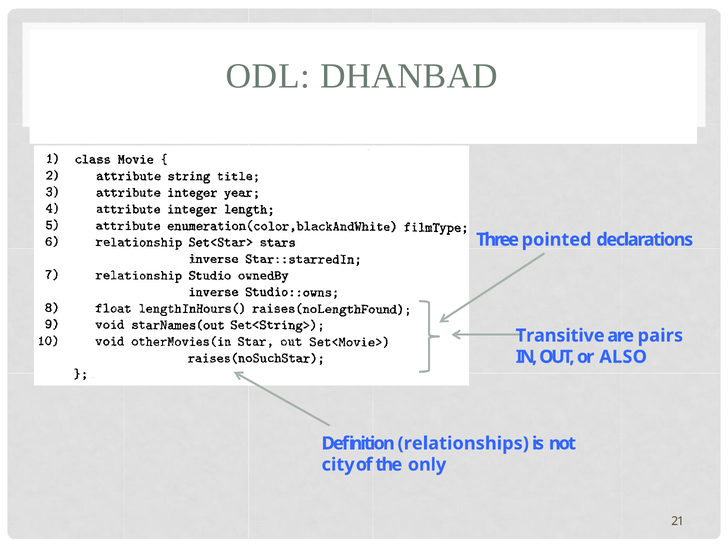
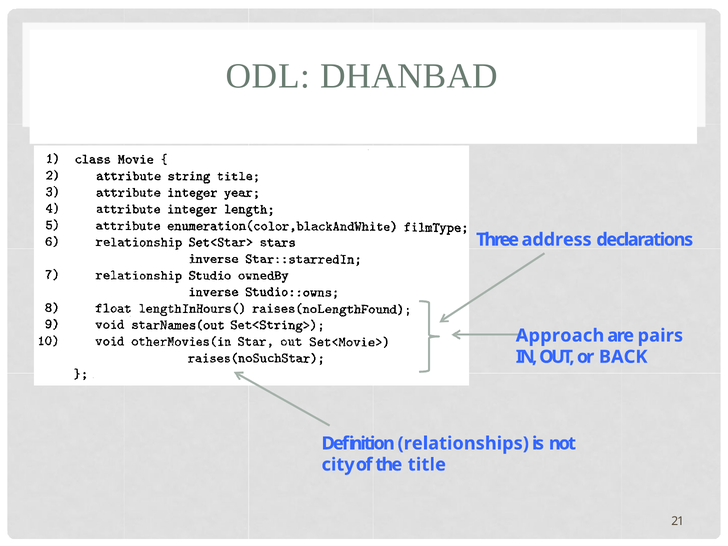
pointed: pointed -> address (557, 240)
Transitive: Transitive -> Approach (560, 336)
ALSO: ALSO -> BACK (623, 357)
only: only -> title (427, 465)
